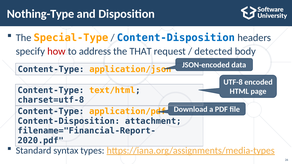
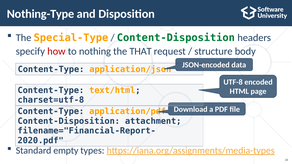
Content-Disposition colour: blue -> green (176, 38)
address: address -> nothing (95, 51)
detected: detected -> structure (213, 51)
syntax: syntax -> empty (66, 151)
